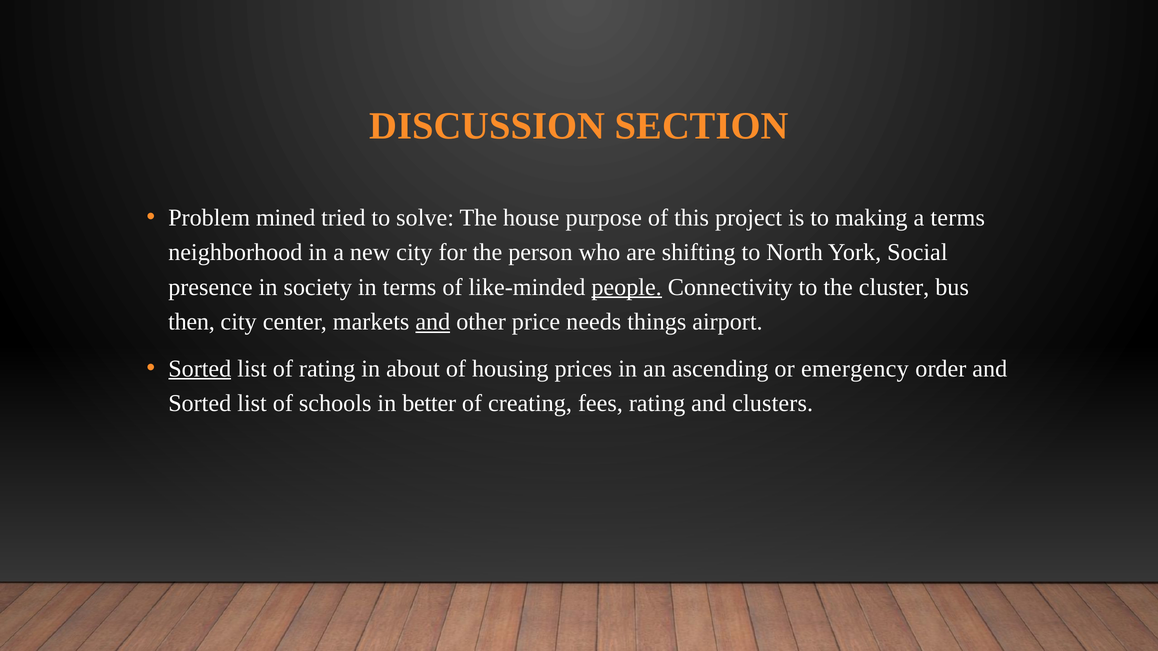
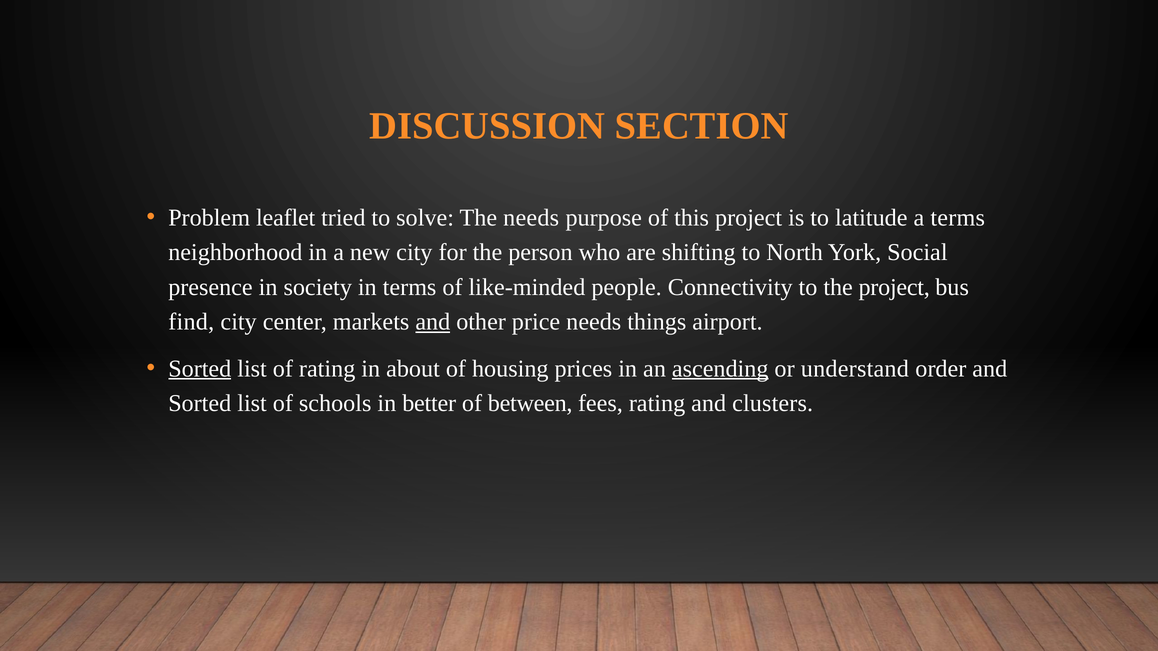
mined: mined -> leaflet (286, 218)
The house: house -> needs (531, 218)
making: making -> latitude (871, 218)
people underline: present -> none (627, 287)
the cluster: cluster -> project (894, 287)
then: then -> find (191, 322)
ascending underline: none -> present (720, 369)
emergency: emergency -> understand (855, 369)
creating: creating -> between (530, 404)
